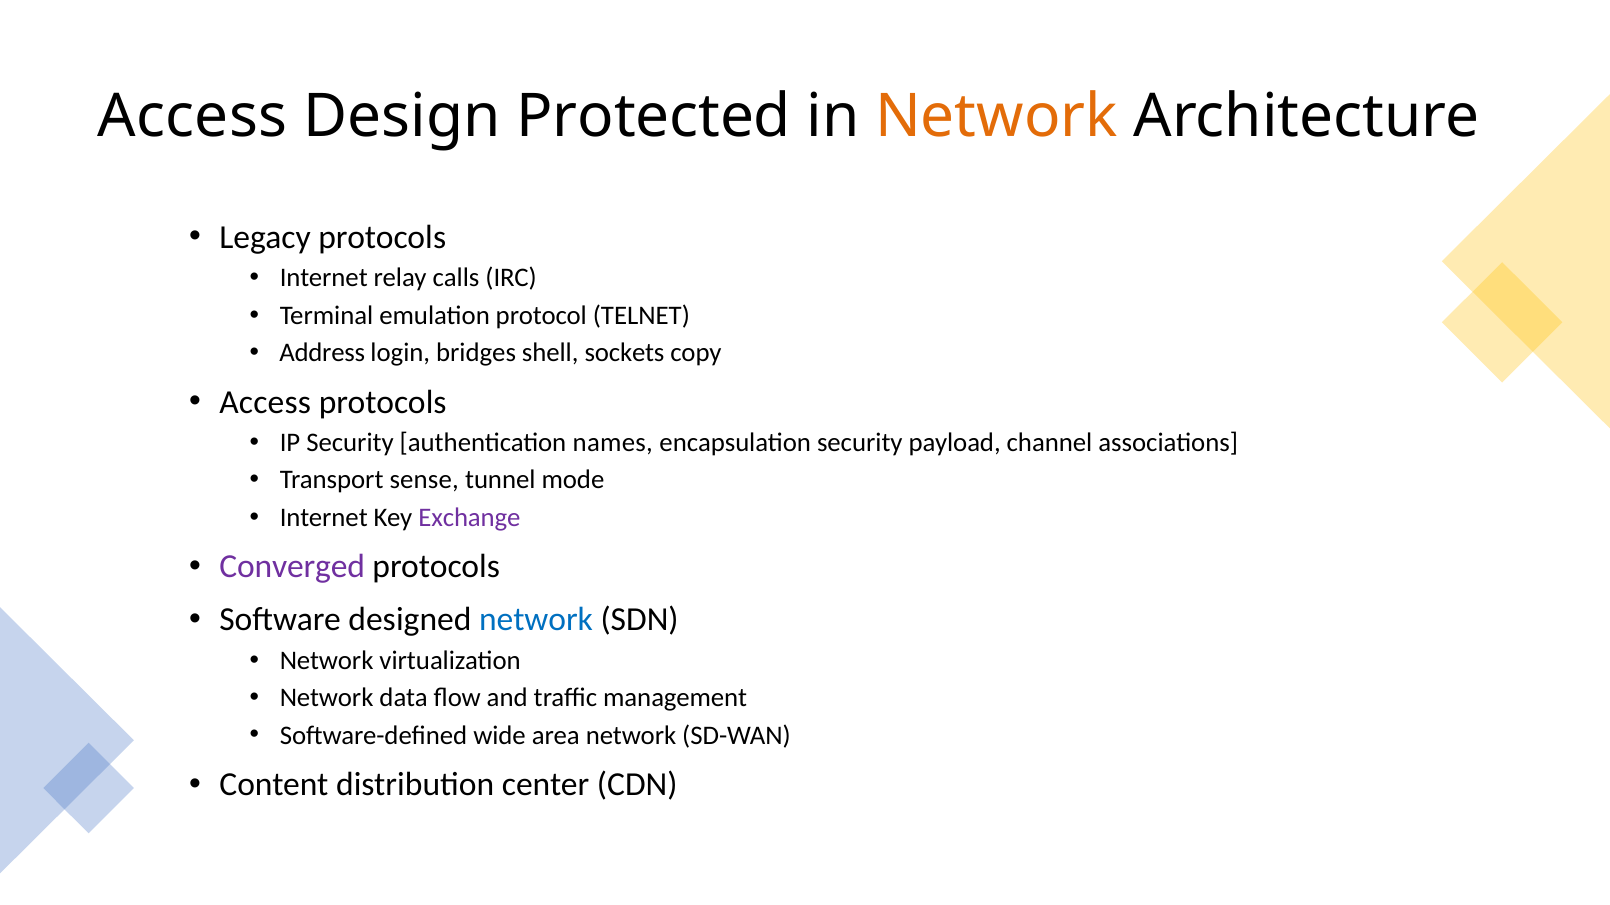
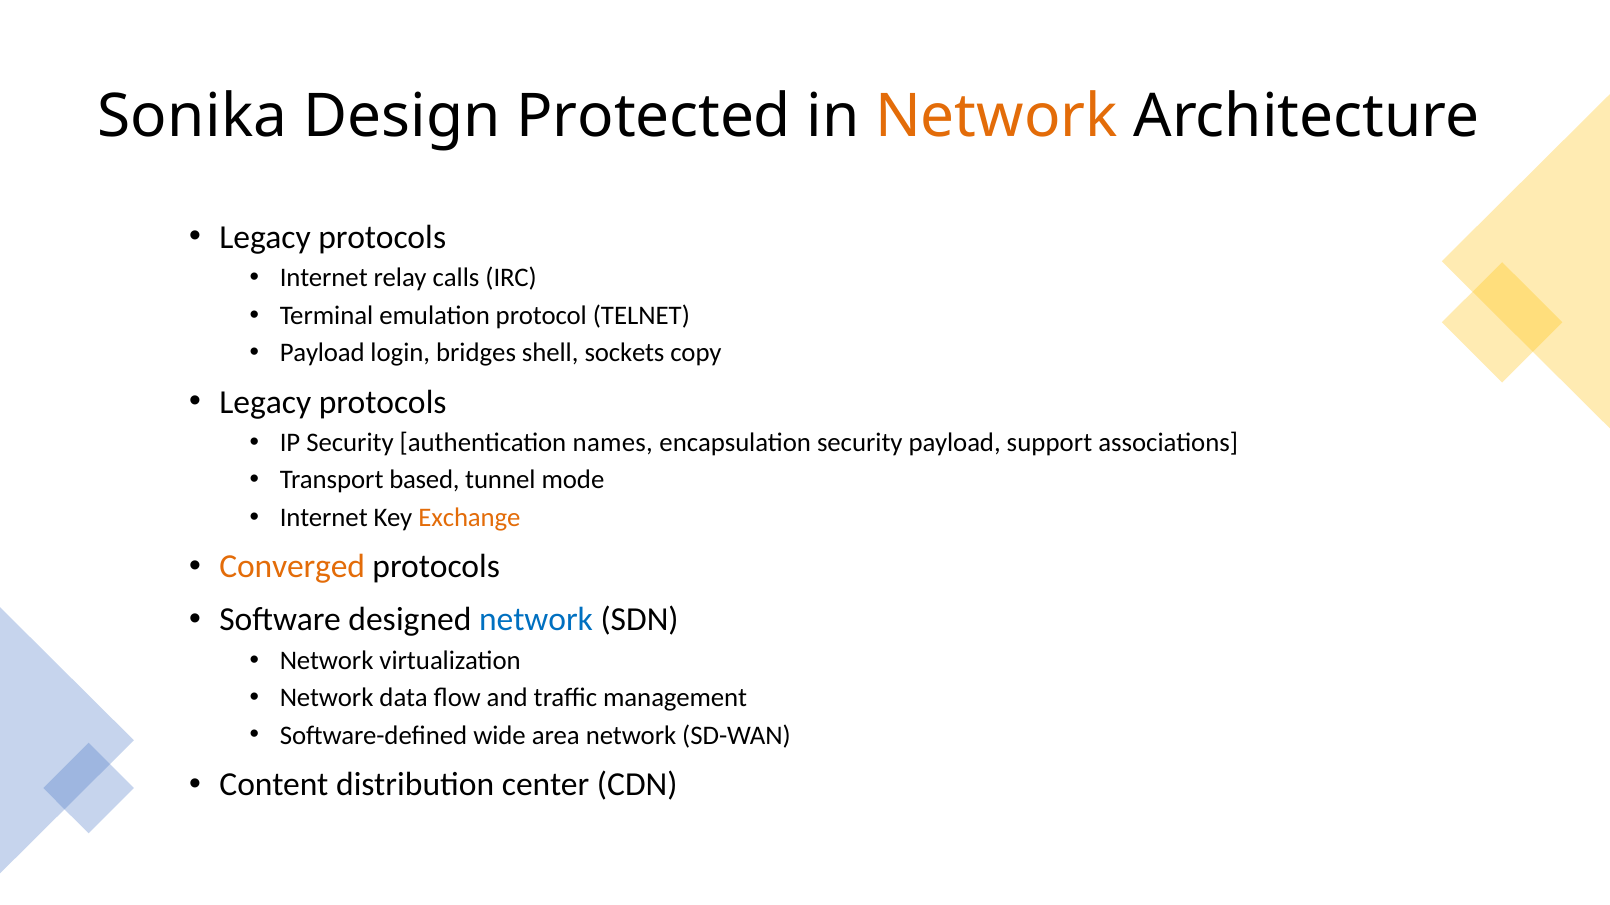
Access: Access -> Sonika (192, 117)
Address: Address -> Payload (322, 353)
Access: Access -> Legacy (265, 402)
channel: channel -> support (1049, 443)
sense: sense -> based (424, 480)
Exchange colour: purple -> orange (469, 518)
Converged colour: purple -> orange (292, 567)
